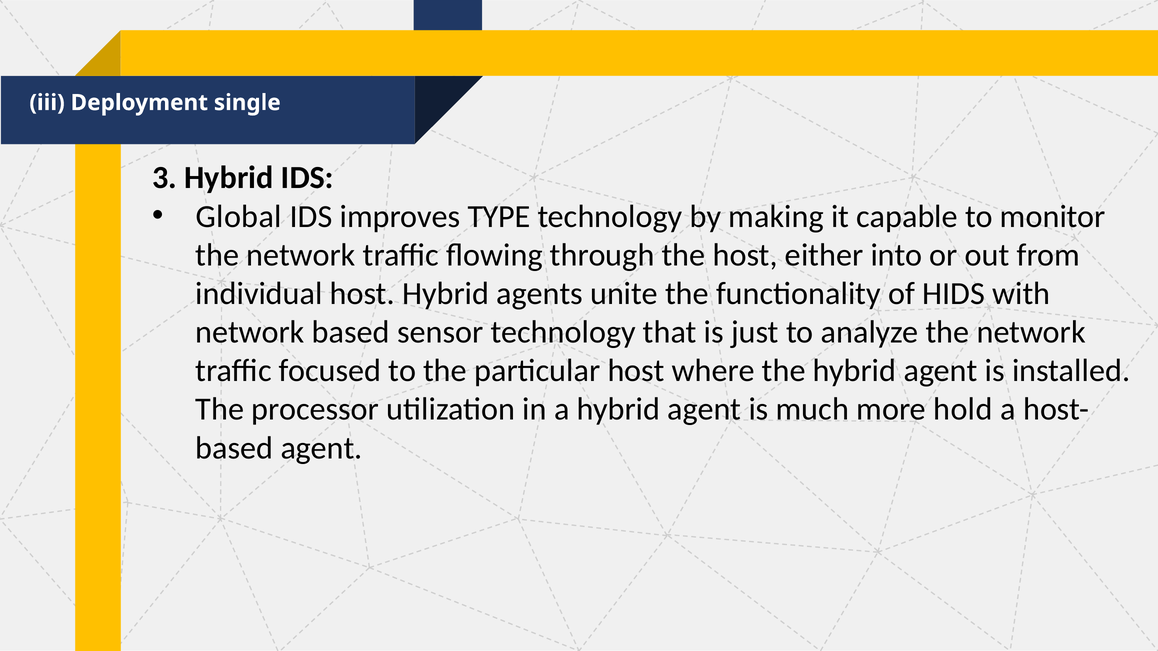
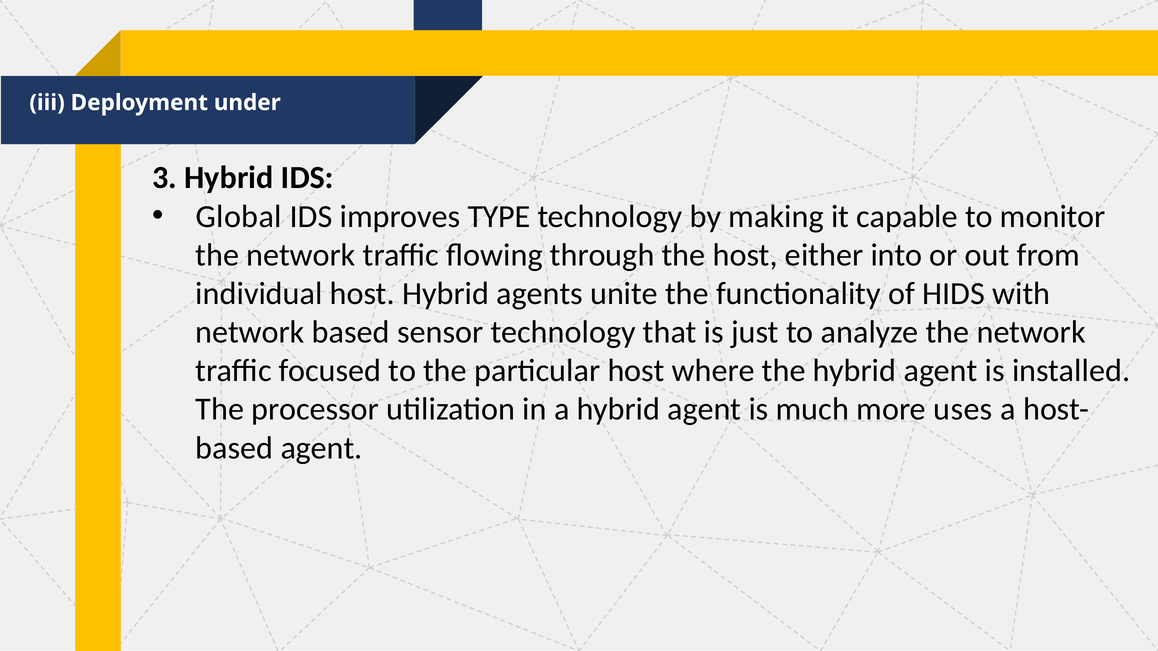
single: single -> under (247, 103)
hold: hold -> uses (963, 410)
